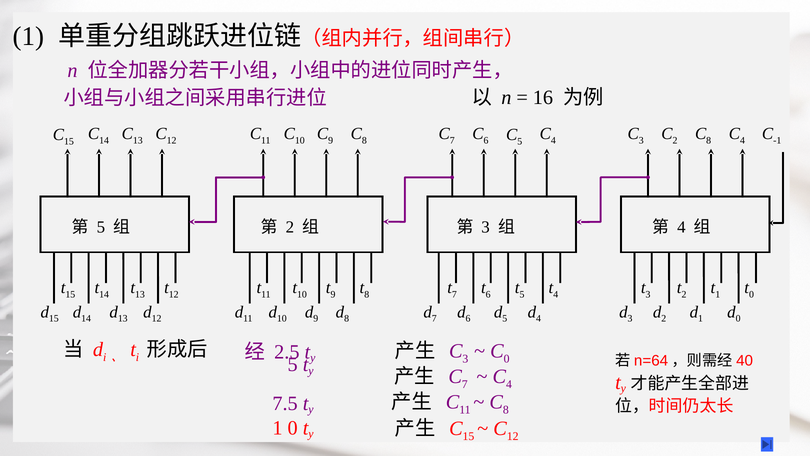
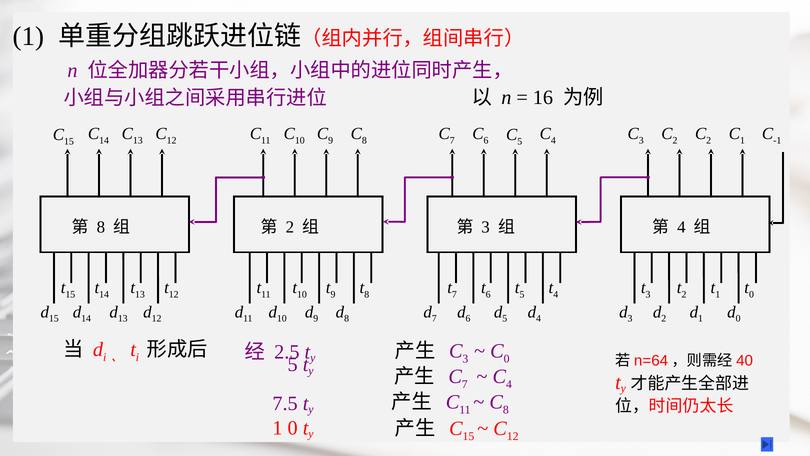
8: 8 -> 2 (709, 140)
4: 4 -> 1 (742, 140)
5: 5 -> 8 (101, 227)
